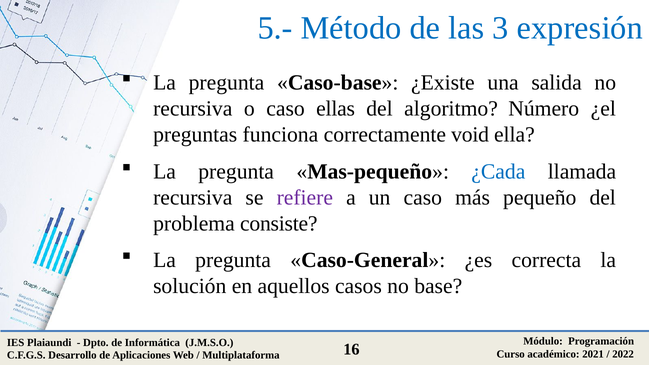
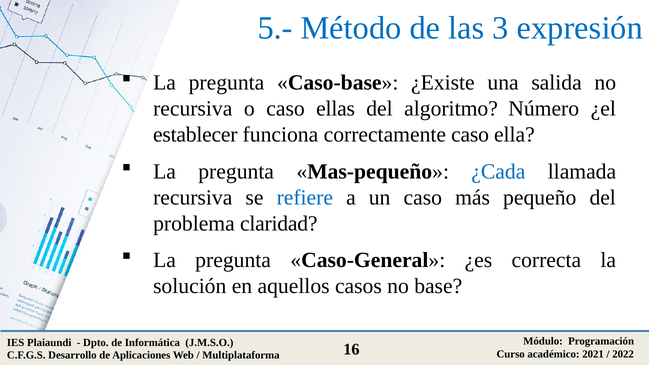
preguntas: preguntas -> establecer (195, 135)
correctamente void: void -> caso (470, 135)
refiere colour: purple -> blue (305, 197)
consiste: consiste -> claridad (279, 223)
